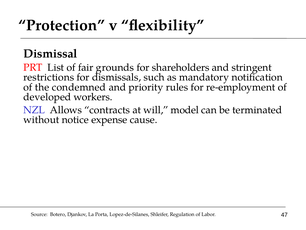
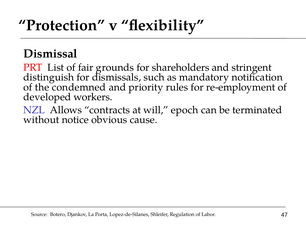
restrictions: restrictions -> distinguish (49, 77)
model: model -> epoch (185, 110)
expense: expense -> obvious (109, 119)
